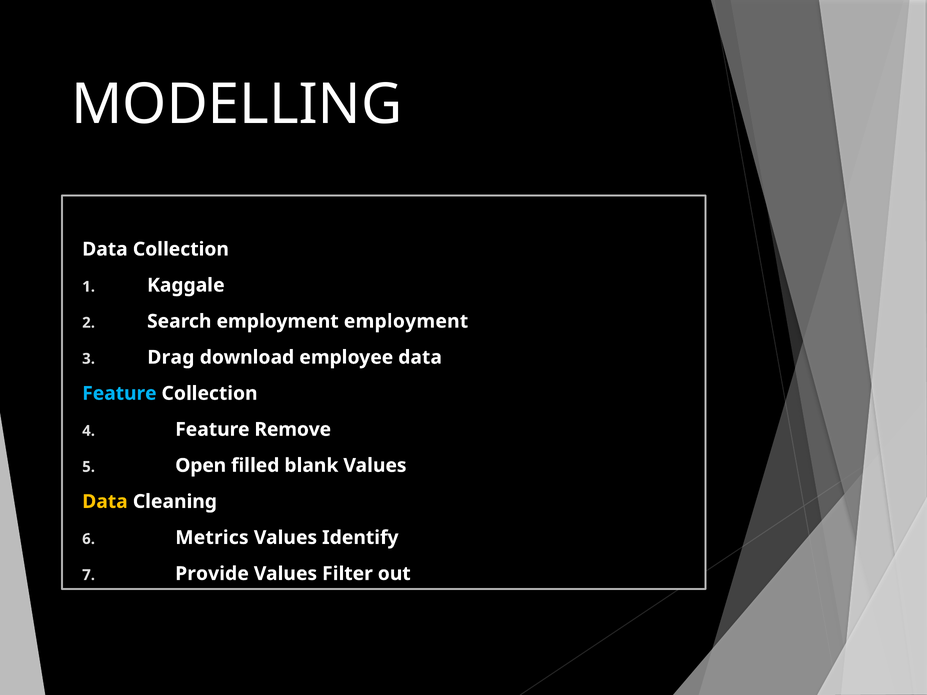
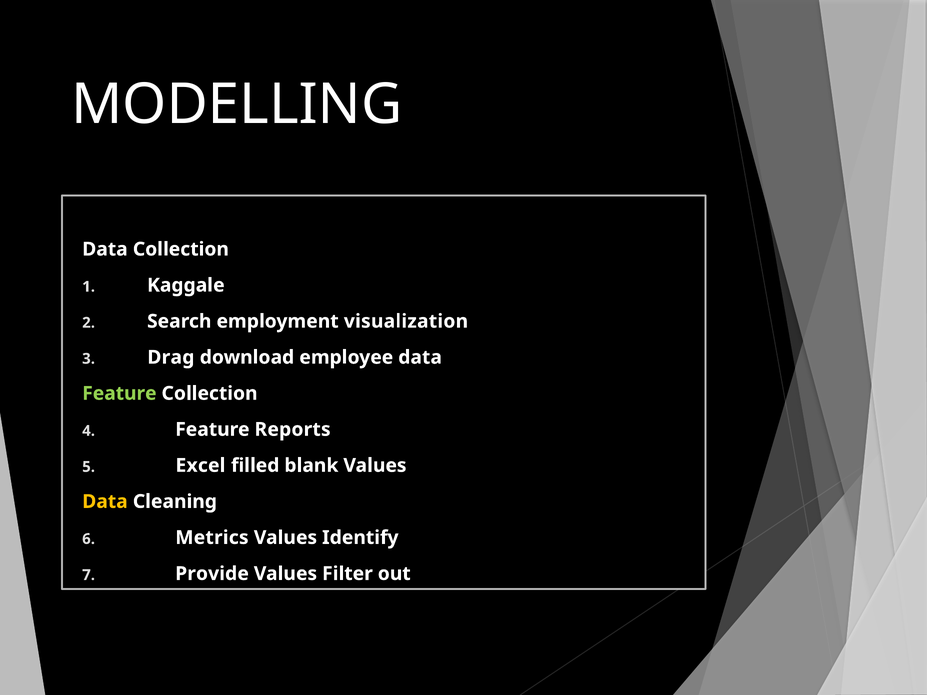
employment employment: employment -> visualization (406, 321)
Feature colour: light blue -> light green (119, 394)
Remove: Remove -> Reports (293, 430)
Open: Open -> Excel (201, 466)
